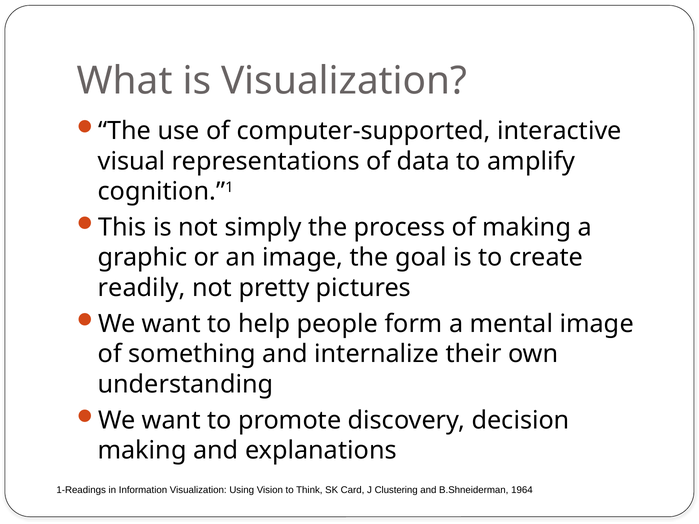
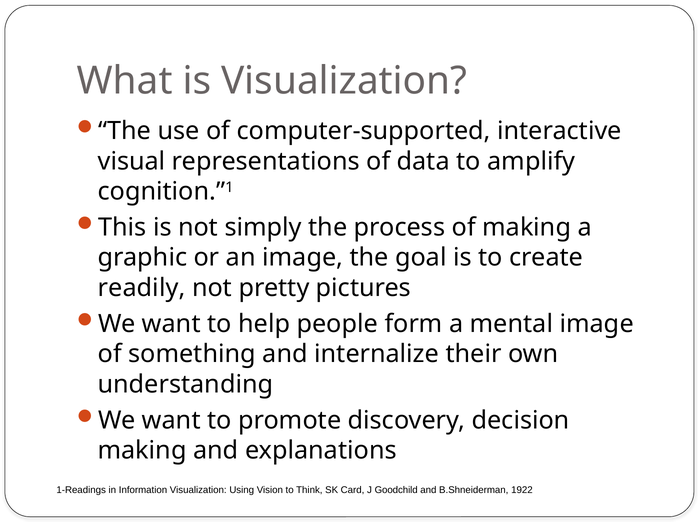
Clustering: Clustering -> Goodchild (396, 491)
1964: 1964 -> 1922 (522, 491)
